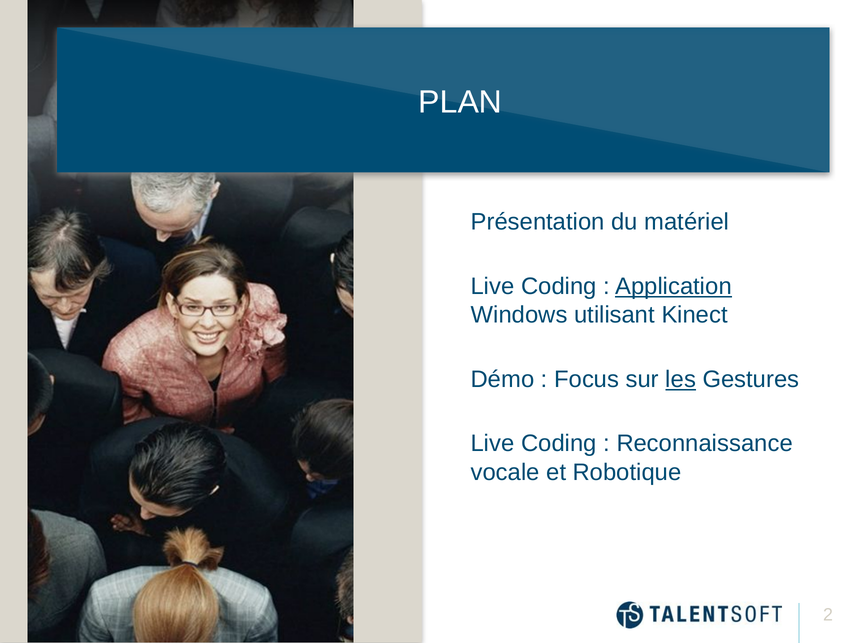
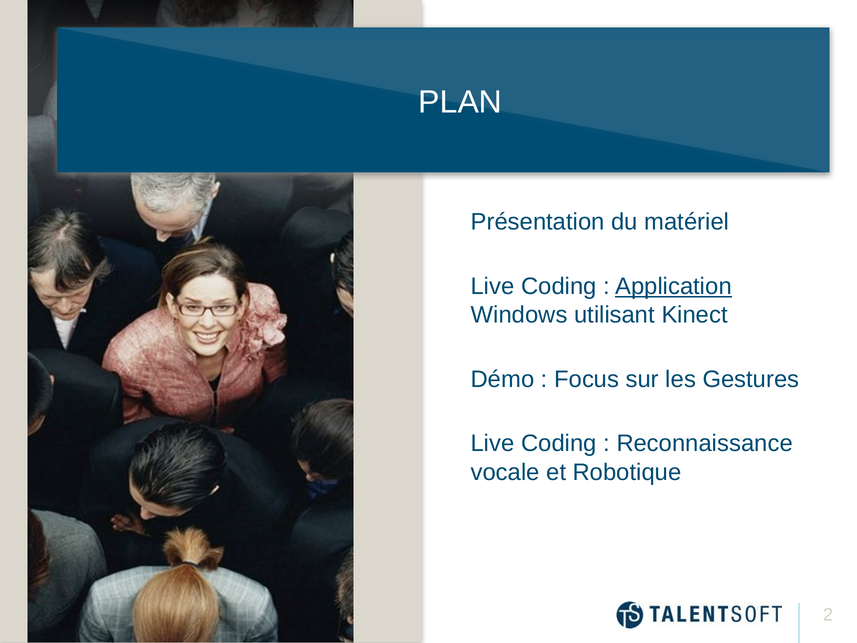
les underline: present -> none (681, 379)
